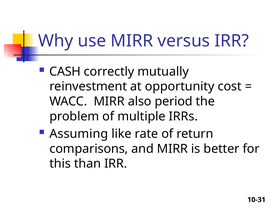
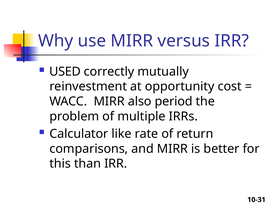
CASH: CASH -> USED (65, 72)
Assuming: Assuming -> Calculator (79, 134)
